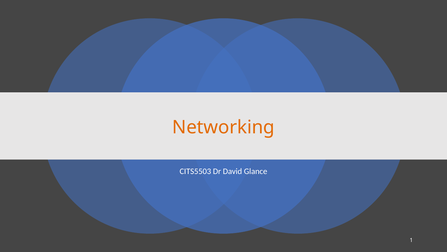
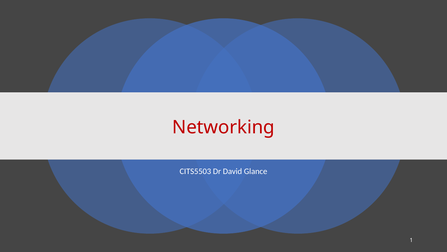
Networking colour: orange -> red (223, 127)
